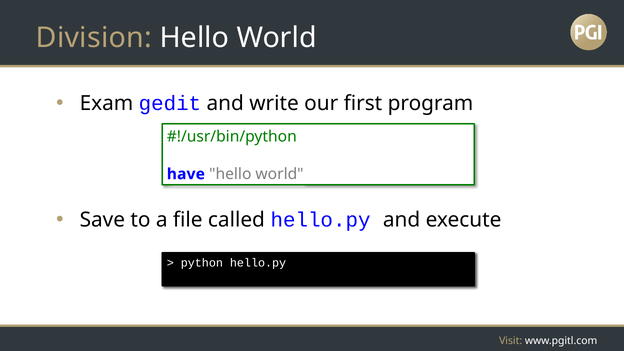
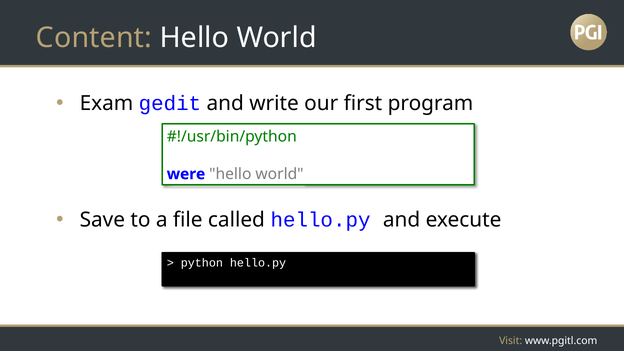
Division: Division -> Content (94, 38)
have: have -> were (186, 174)
